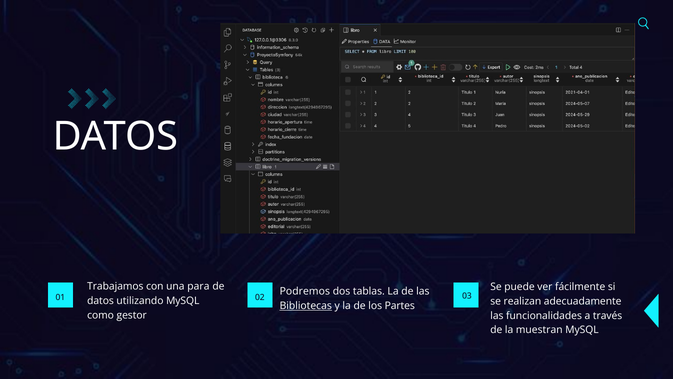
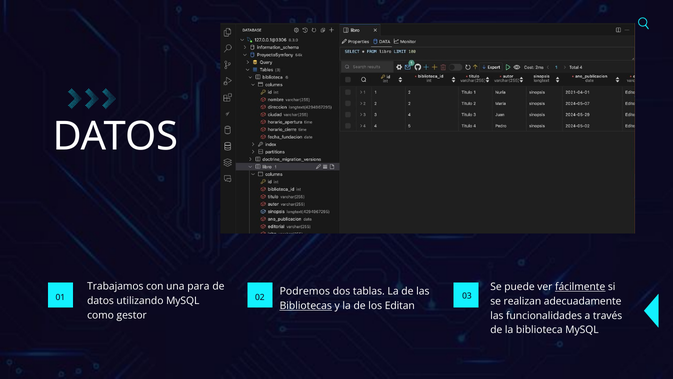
fácilmente underline: none -> present (580, 287)
Partes: Partes -> Editan (400, 305)
muestran: muestran -> biblioteca (539, 330)
